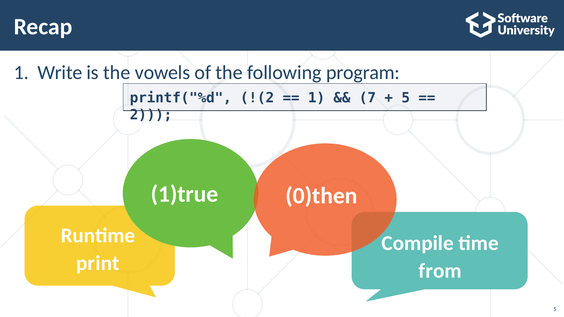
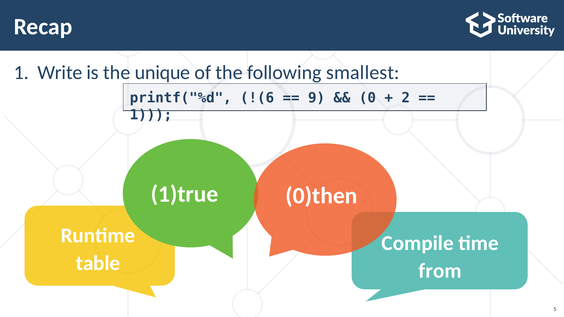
vowels: vowels -> unique (163, 73)
program: program -> smallest (363, 73)
!(2: !(2 -> !(6 (257, 98)
1: 1 -> 9 (317, 98)
7: 7 -> 0 (367, 98)
5: 5 -> 2 (406, 98)
2: 2 -> 1 (151, 115)
print: print -> table (98, 264)
